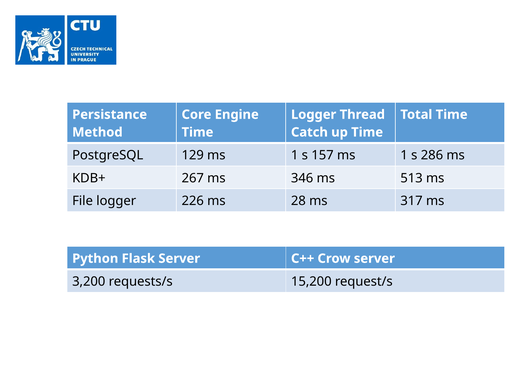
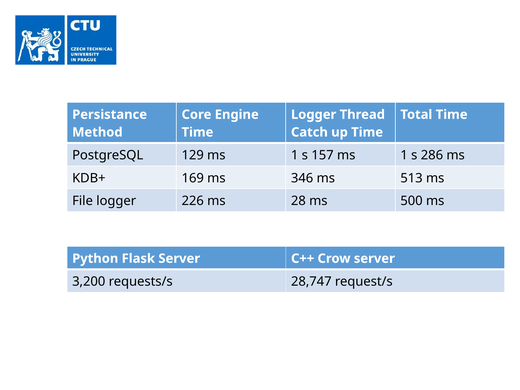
267: 267 -> 169 (193, 178)
317: 317 -> 500 (412, 201)
15,200: 15,200 -> 28,747 (311, 281)
